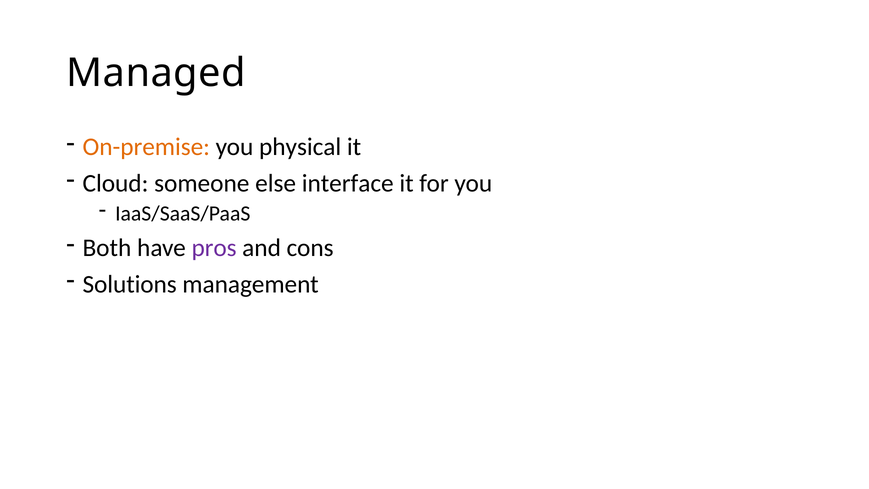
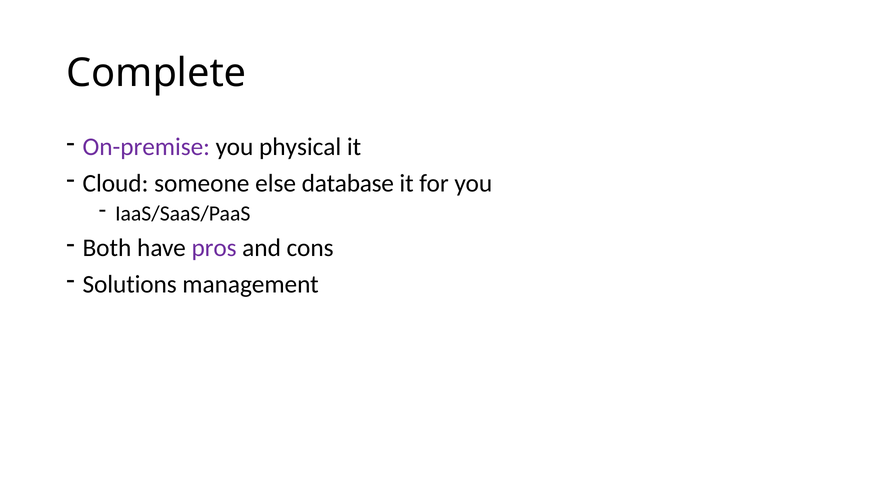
Managed: Managed -> Complete (156, 73)
On-premise colour: orange -> purple (146, 147)
interface: interface -> database (348, 183)
